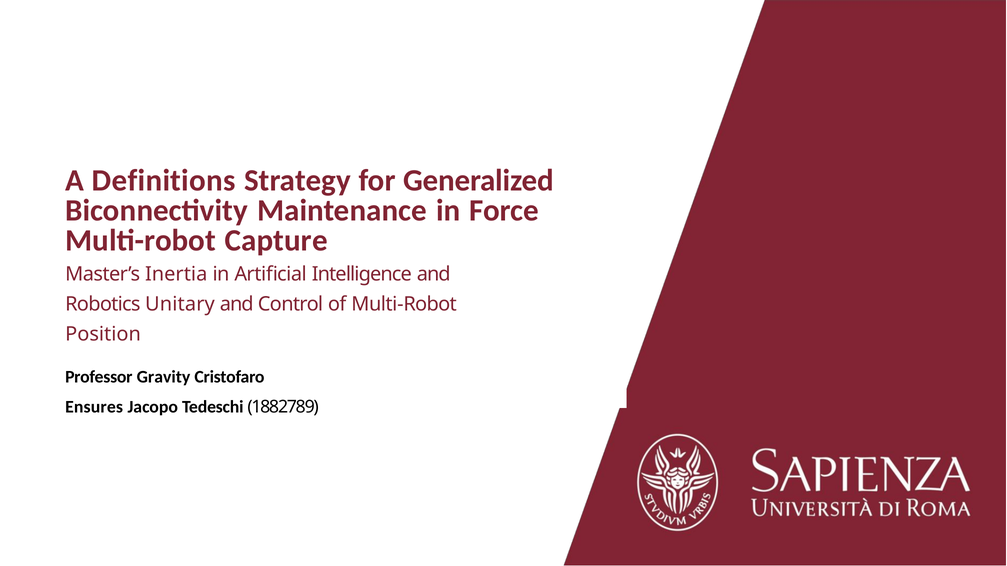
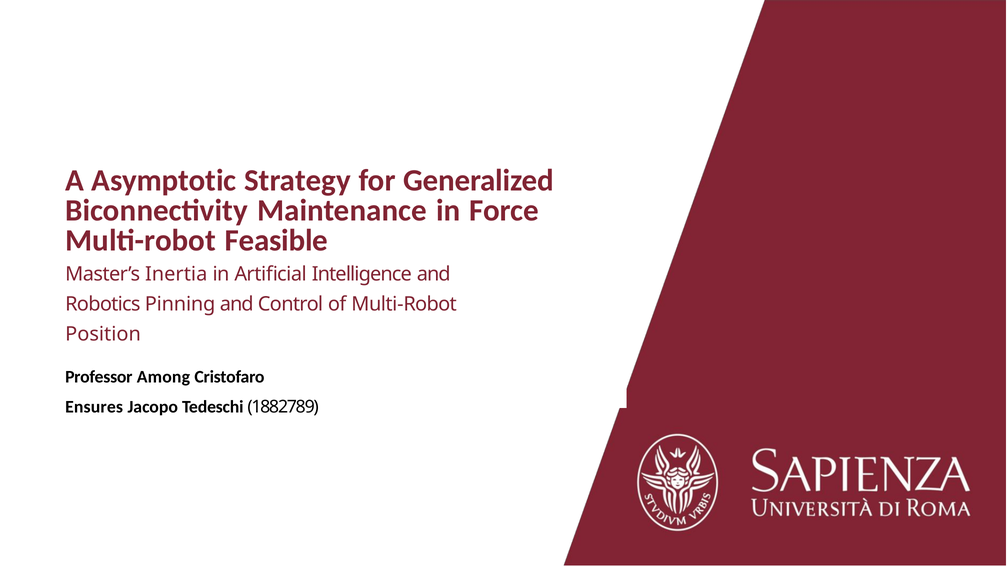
Definitions: Definitions -> Asymptotic (164, 181)
Capture: Capture -> Feasible (276, 241)
Unitary: Unitary -> Pinning (180, 305)
Gravity: Gravity -> Among (163, 377)
